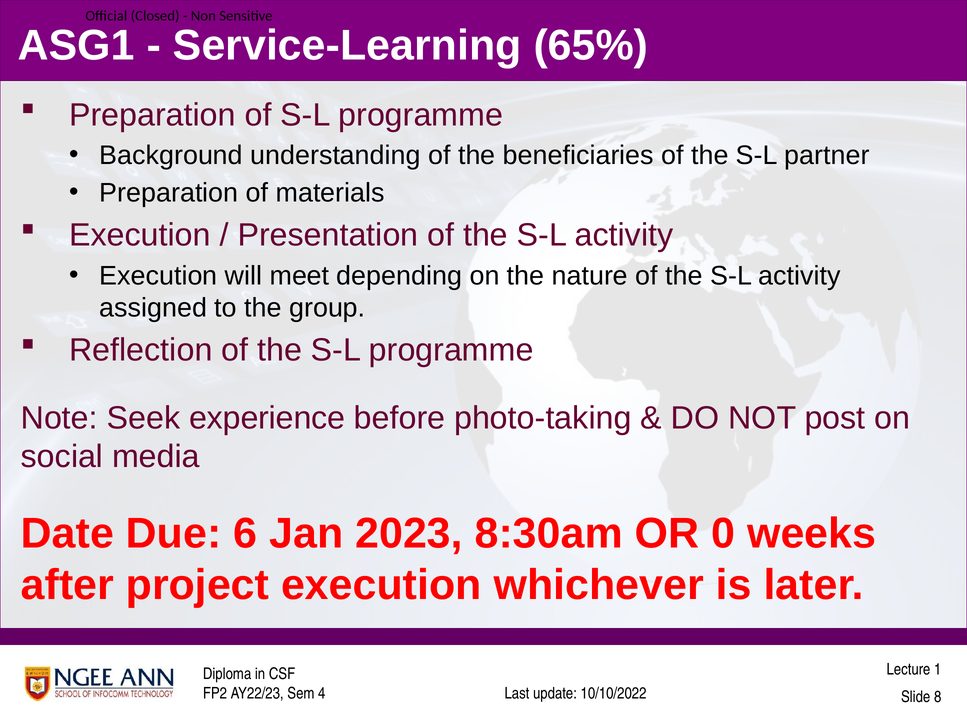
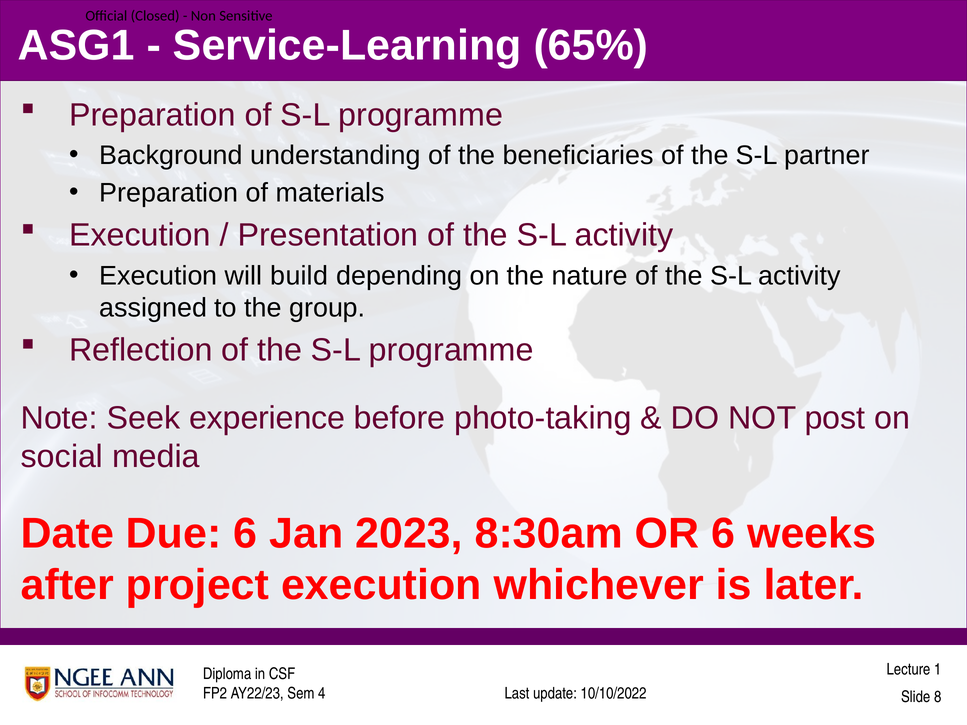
meet: meet -> build (299, 276)
OR 0: 0 -> 6 (723, 534)
